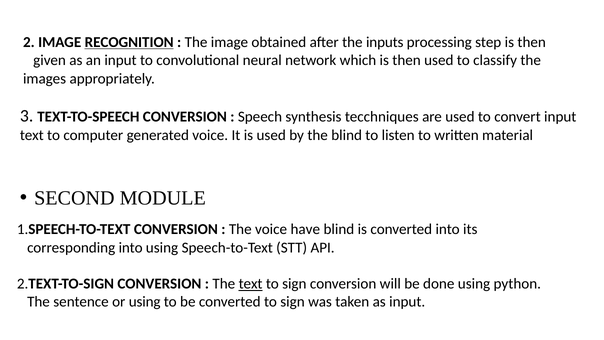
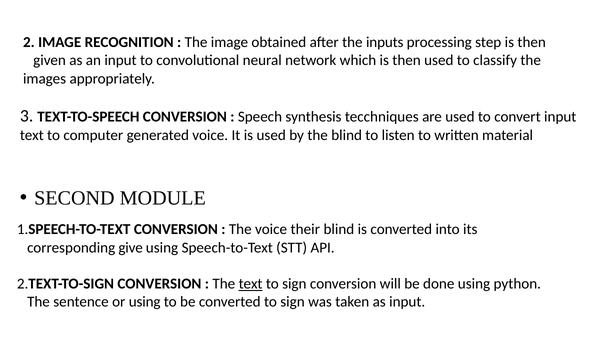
RECOGNITION underline: present -> none (129, 42)
have: have -> their (305, 229)
corresponding into: into -> give (131, 247)
